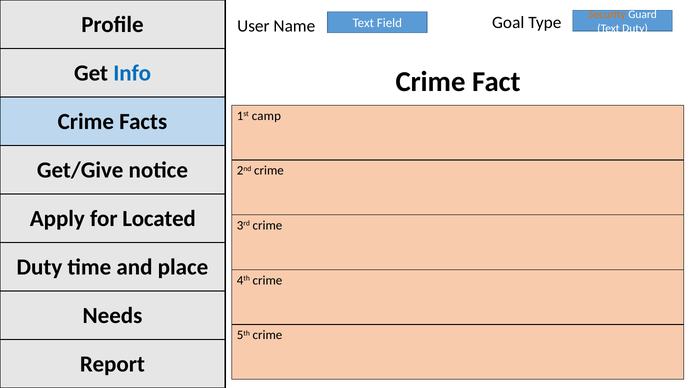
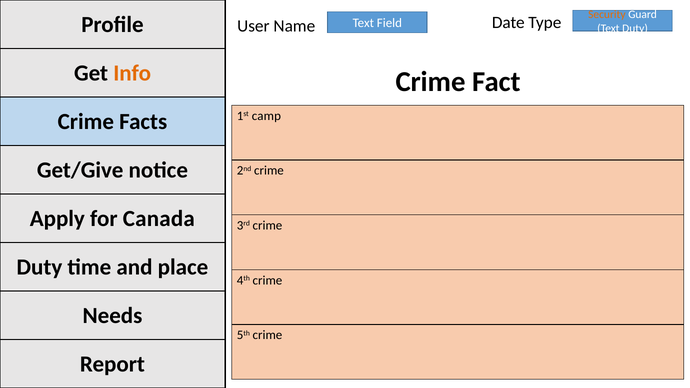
Goal: Goal -> Date (508, 23)
Info colour: blue -> orange (132, 73)
Located: Located -> Canada (159, 219)
